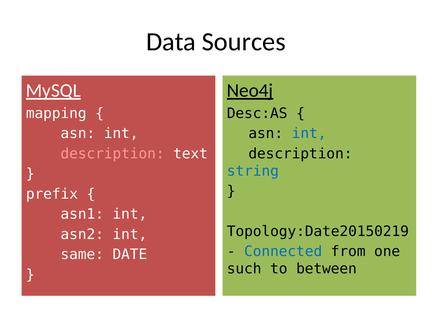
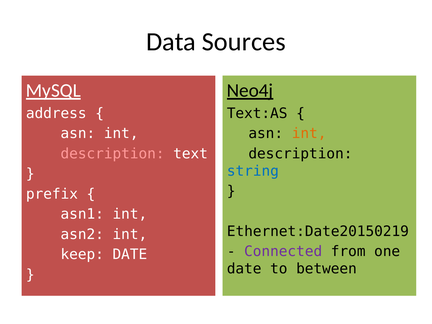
Desc:AS: Desc:AS -> Text:AS (257, 113)
mapping: mapping -> address (56, 113)
int colour: blue -> orange (309, 133)
Topology:Date20150219: Topology:Date20150219 -> Ethernet:Date20150219 (318, 231)
Connected colour: blue -> purple (283, 252)
same: same -> keep (82, 254)
such: such -> date (244, 269)
